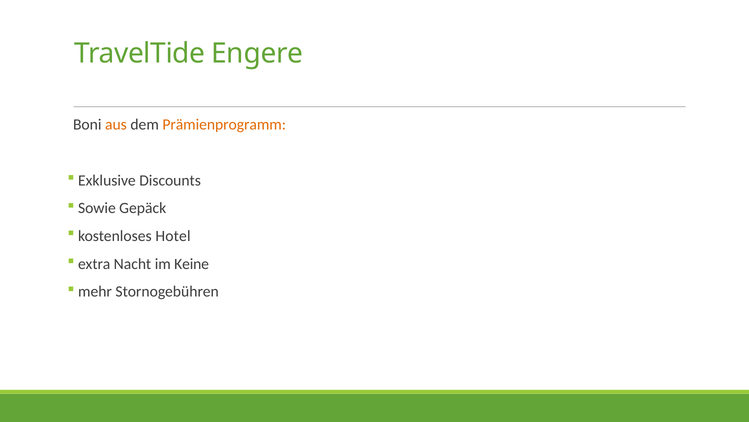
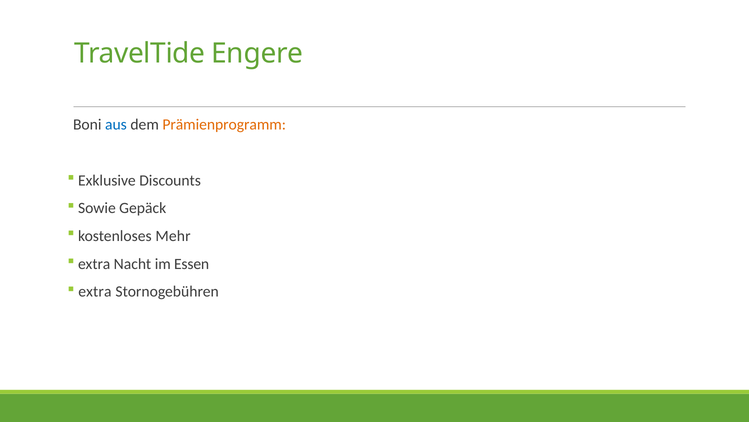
aus colour: orange -> blue (116, 125)
Hotel: Hotel -> Mehr (173, 236)
Keine: Keine -> Essen (192, 263)
mehr: mehr -> extra (95, 291)
